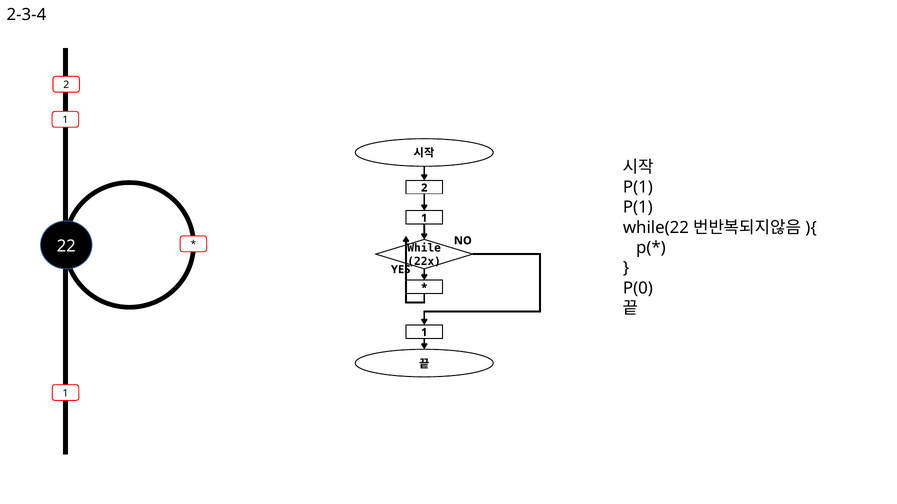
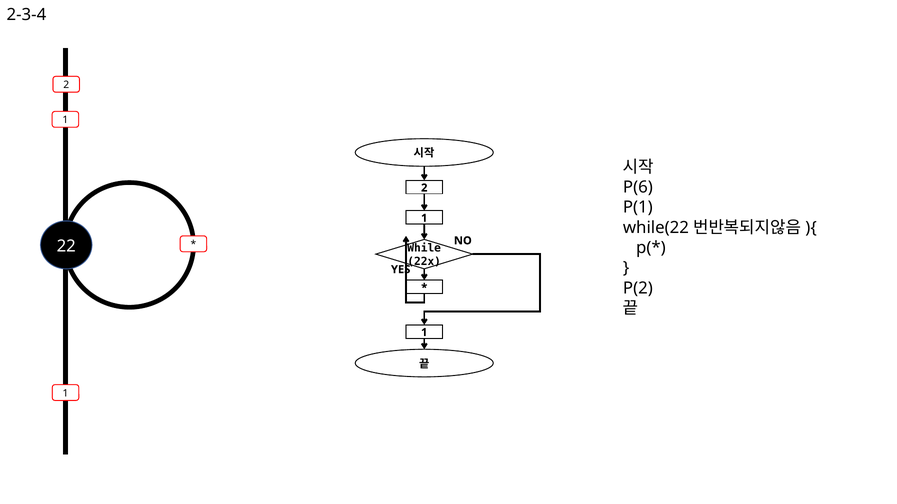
P(1: P(1 -> P(6 (638, 187)
P(0: P(0 -> P(2 (638, 288)
